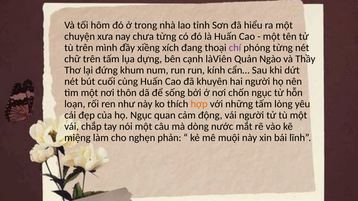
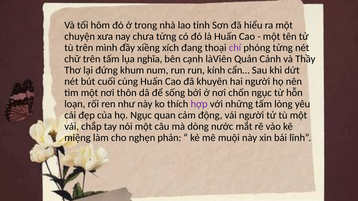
dựng: dựng -> nghĩa (150, 59)
Ngào: Ngào -> Cảnh (270, 59)
hợp colour: orange -> purple (199, 104)
